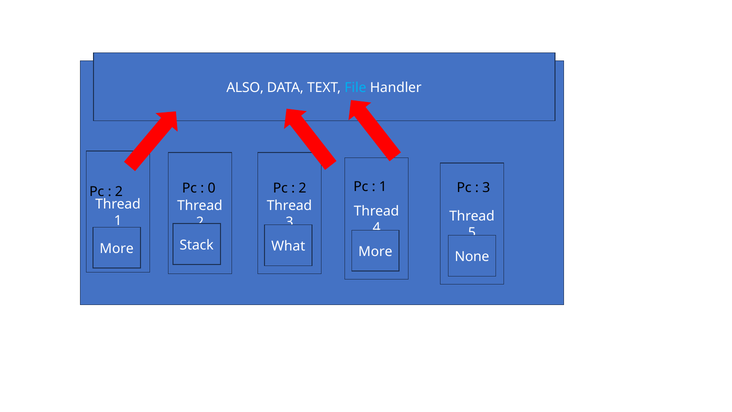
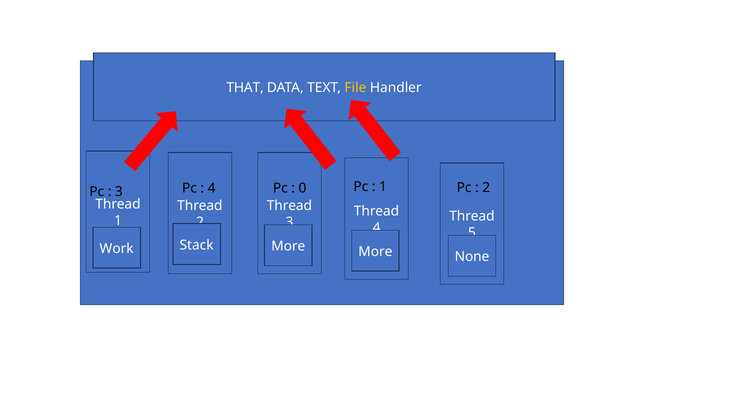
ALSO: ALSO -> THAT (245, 88)
File colour: light blue -> yellow (355, 88)
3: 3 -> 2 (486, 188)
2: 2 -> 3 (119, 192)
0: 0 -> 4 (212, 188)
2: 2 -> 0 (302, 188)
More: More -> Work (117, 248)
Stack What: What -> More (288, 246)
